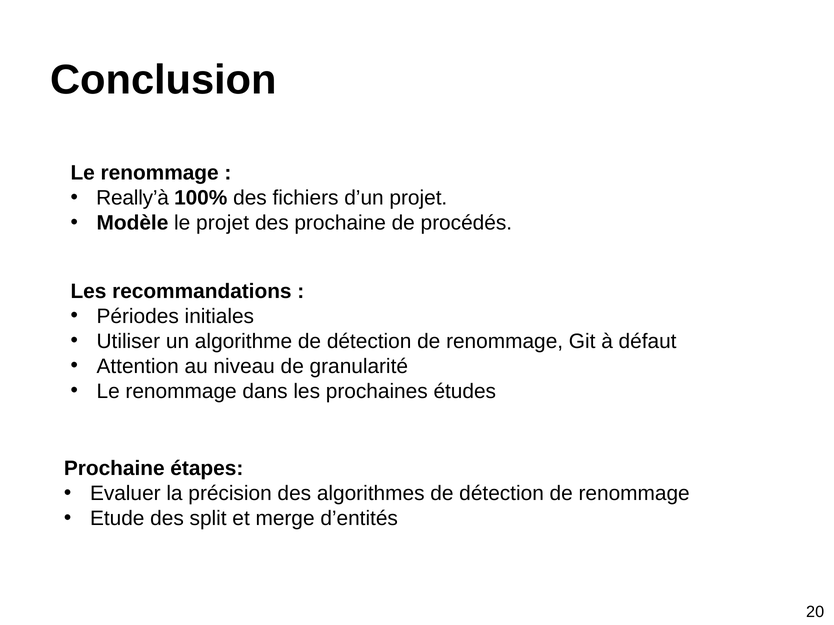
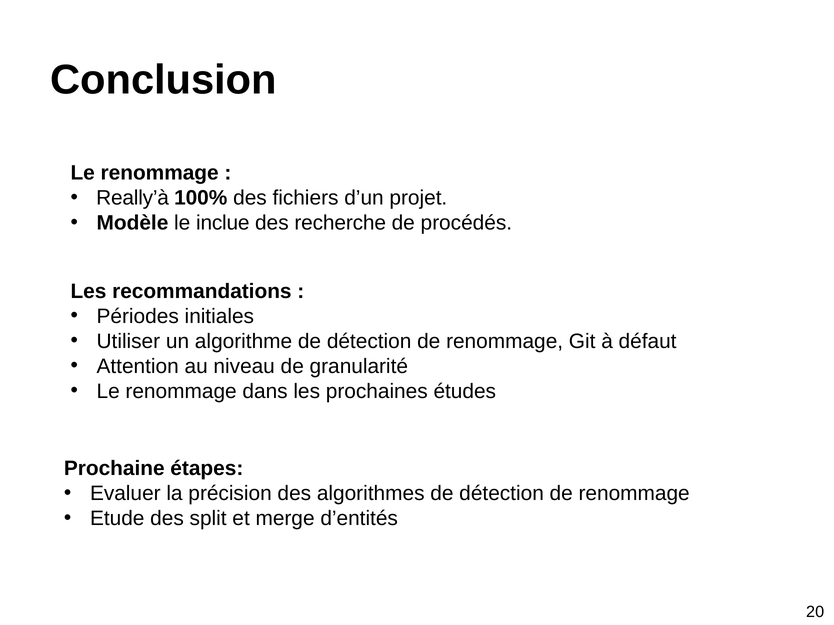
le projet: projet -> inclue (223, 223)
des prochaine: prochaine -> recherche (340, 223)
